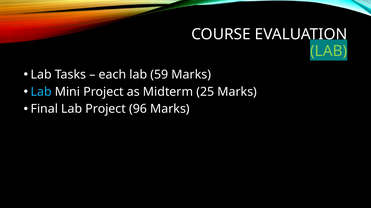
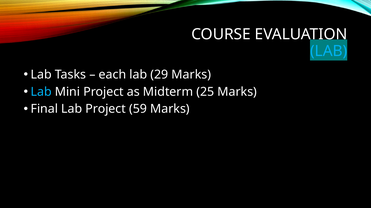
LAB colour: light green -> light blue (329, 51)
59: 59 -> 29 (159, 75)
96: 96 -> 59 (138, 109)
